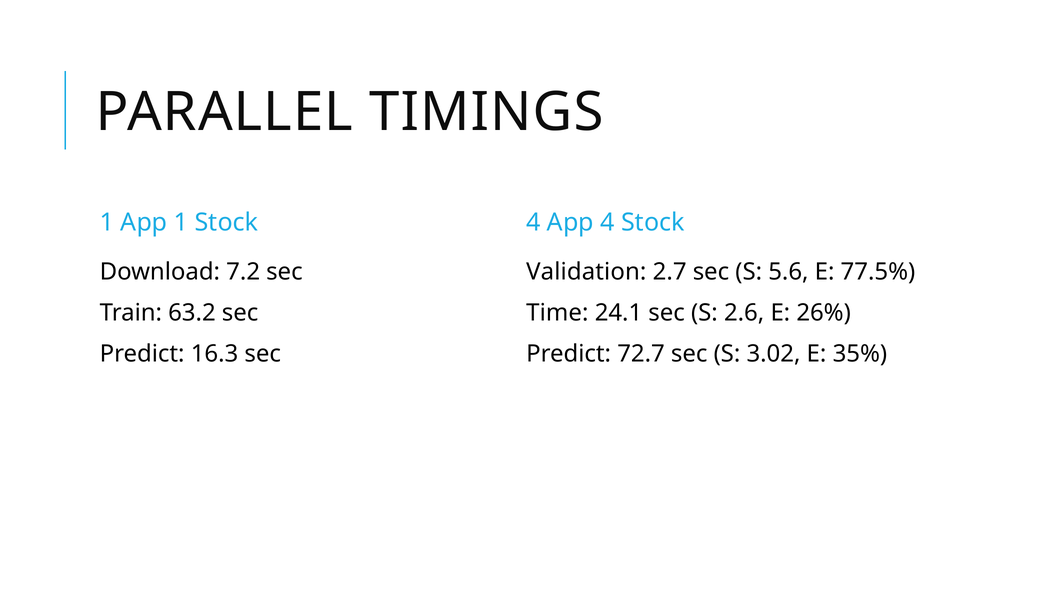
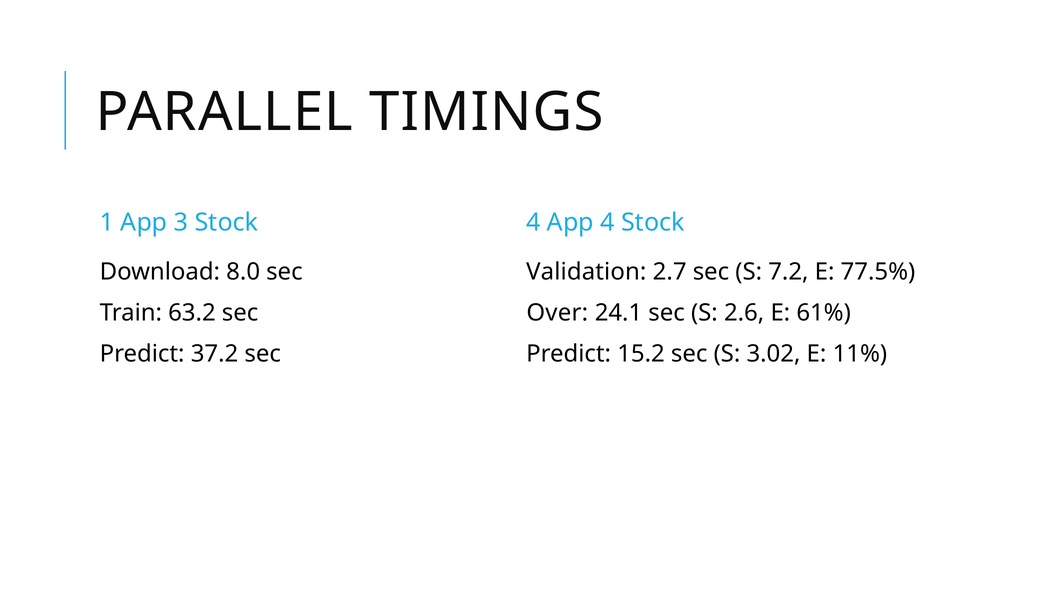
App 1: 1 -> 3 (181, 222)
7.2: 7.2 -> 8.0 (243, 272)
5.6: 5.6 -> 7.2 (788, 272)
Time: Time -> Over (557, 313)
26%: 26% -> 61% (824, 313)
16.3: 16.3 -> 37.2 (215, 354)
72.7: 72.7 -> 15.2 (641, 354)
35%: 35% -> 11% (860, 354)
